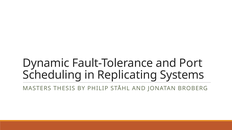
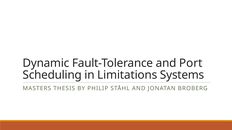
Replicating: Replicating -> Limitations (127, 75)
